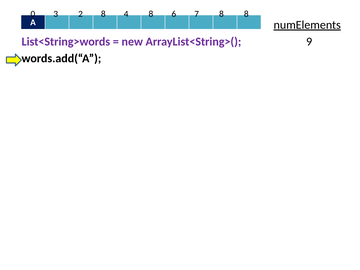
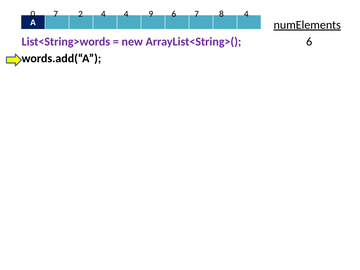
0 3: 3 -> 7 (56, 14)
2 8: 8 -> 4 (103, 14)
4 8: 8 -> 9 (151, 14)
8 8: 8 -> 4 (246, 14)
ArrayList<String>( 9: 9 -> 6 (309, 42)
